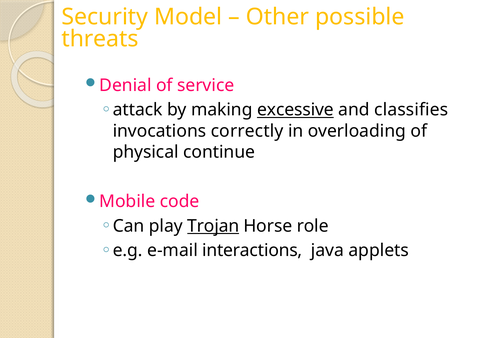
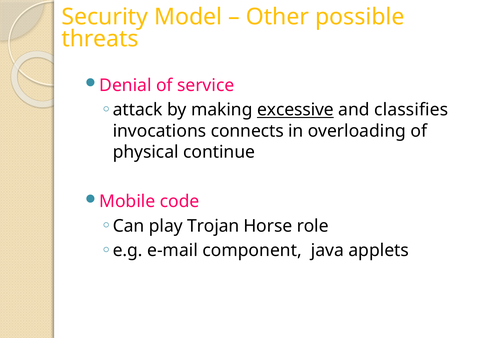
correctly: correctly -> connects (247, 131)
Trojan underline: present -> none (213, 226)
interactions: interactions -> component (252, 250)
